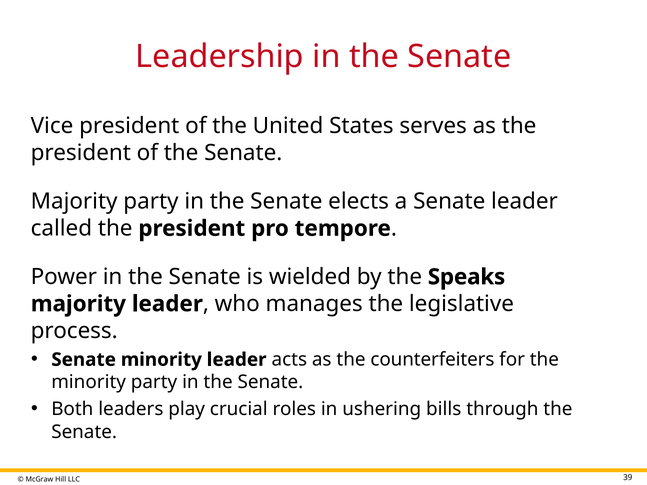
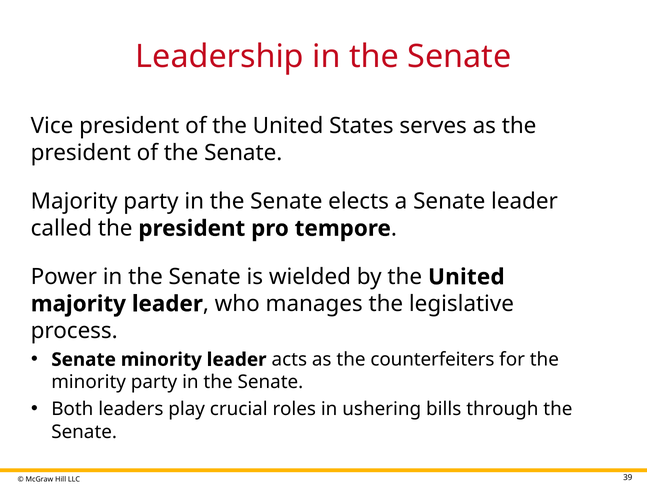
by the Speaks: Speaks -> United (466, 277)
